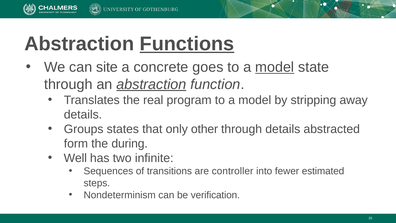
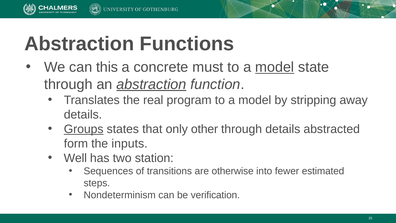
Functions underline: present -> none (187, 44)
site: site -> this (107, 67)
goes: goes -> must (208, 67)
Groups underline: none -> present (84, 129)
during: during -> inputs (129, 143)
infinite: infinite -> station (154, 158)
controller: controller -> otherwise (233, 171)
